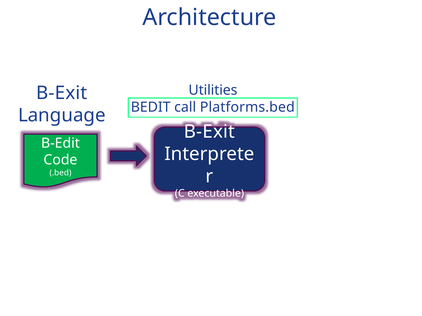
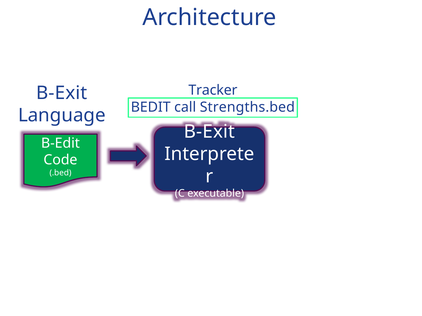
Utilities: Utilities -> Tracker (213, 91)
Platforms.bed: Platforms.bed -> Strengths.bed (247, 107)
